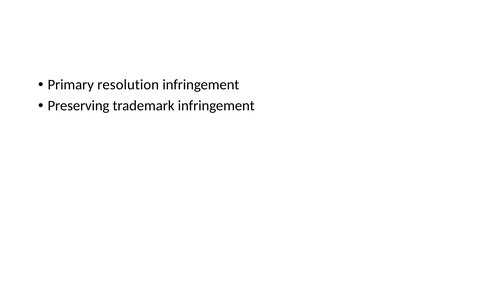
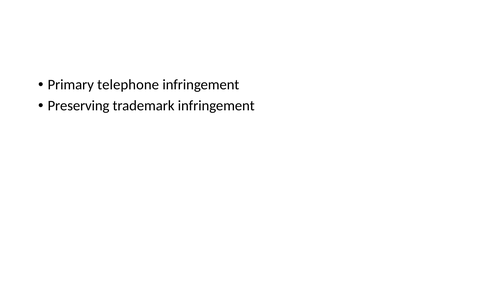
resolution: resolution -> telephone (128, 85)
